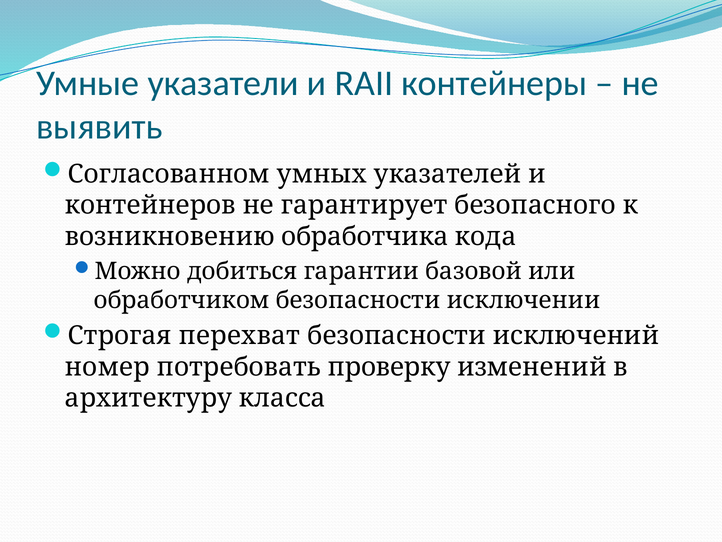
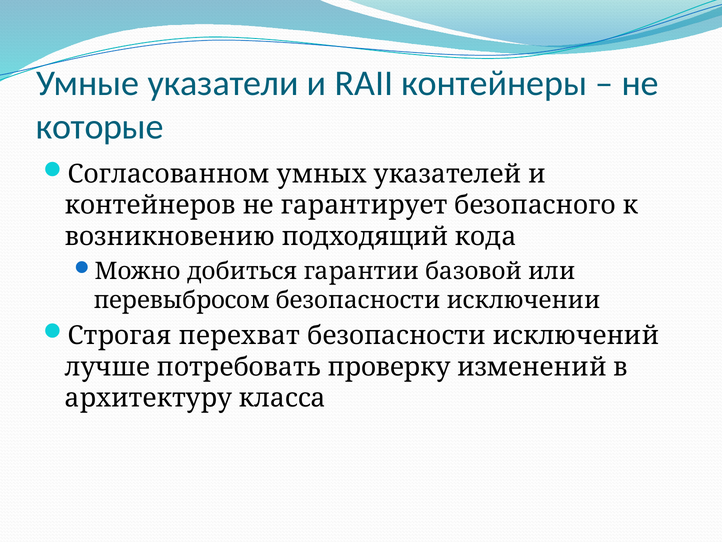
выявить: выявить -> которые (100, 127)
обработчика: обработчика -> подходящий (365, 236)
обработчиком: обработчиком -> перевыбросом (182, 300)
номер: номер -> лучше (108, 367)
